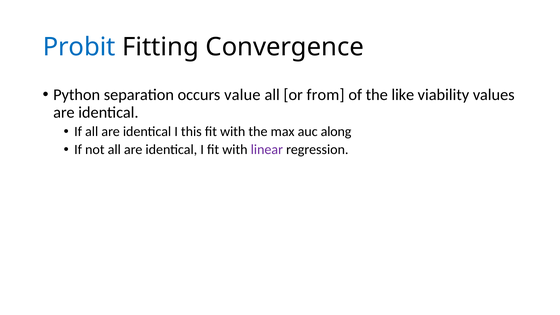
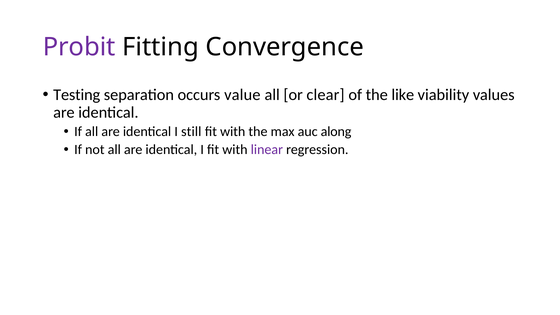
Probit colour: blue -> purple (79, 47)
Python: Python -> Testing (77, 95)
from: from -> clear (326, 95)
this: this -> still (191, 132)
